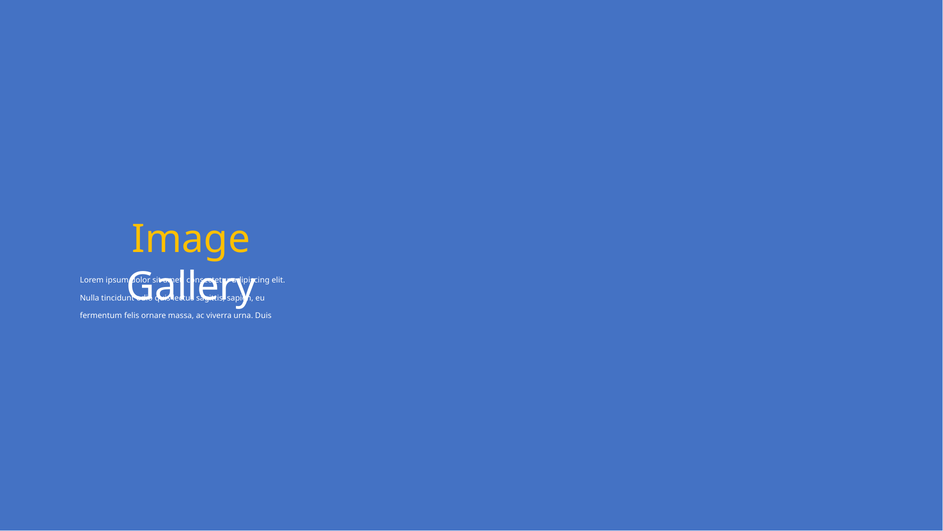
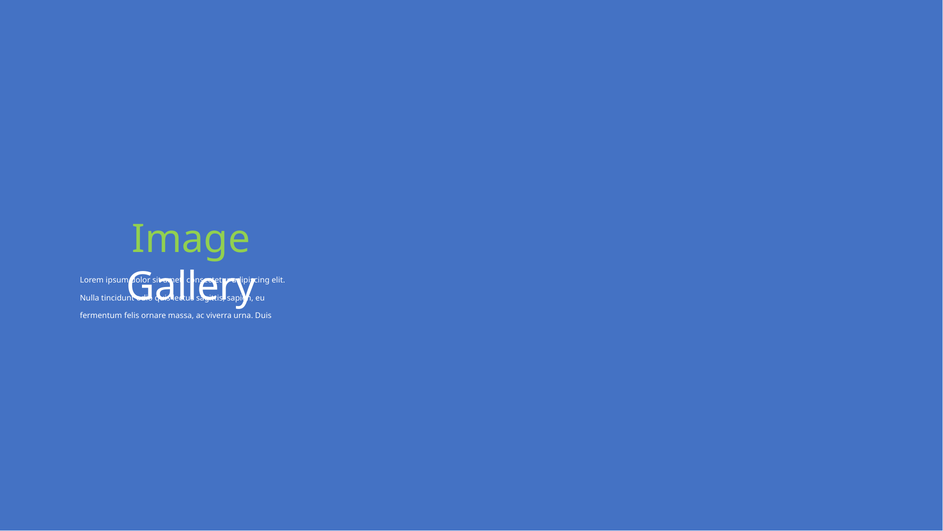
Image colour: yellow -> light green (191, 239)
